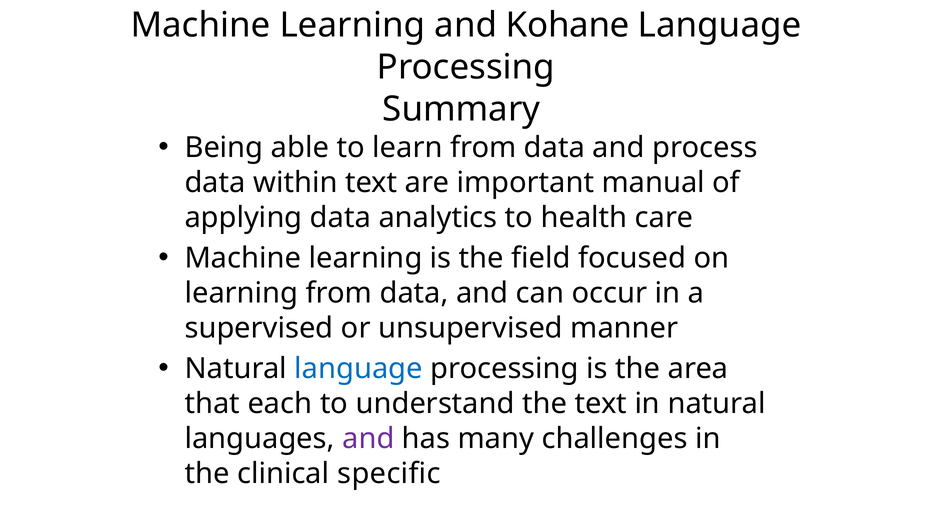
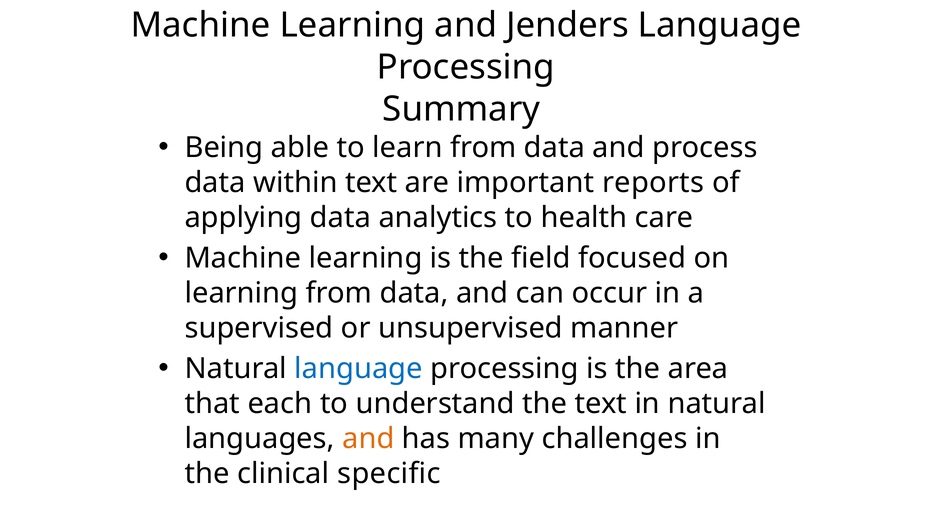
Kohane: Kohane -> Jenders (568, 25)
manual: manual -> reports (653, 183)
and colour: purple -> orange (368, 439)
